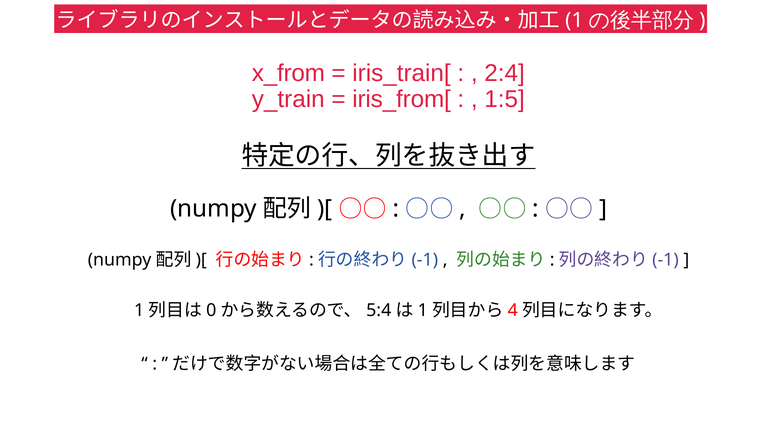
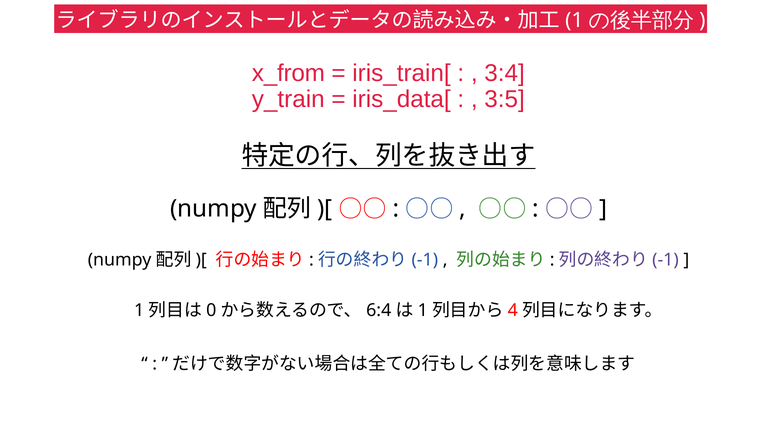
2:4: 2:4 -> 3:4 (505, 73)
iris_from[: iris_from[ -> iris_data[ (402, 99)
1:5: 1:5 -> 3:5 (505, 99)
5:4: 5:4 -> 6:4 (379, 310)
